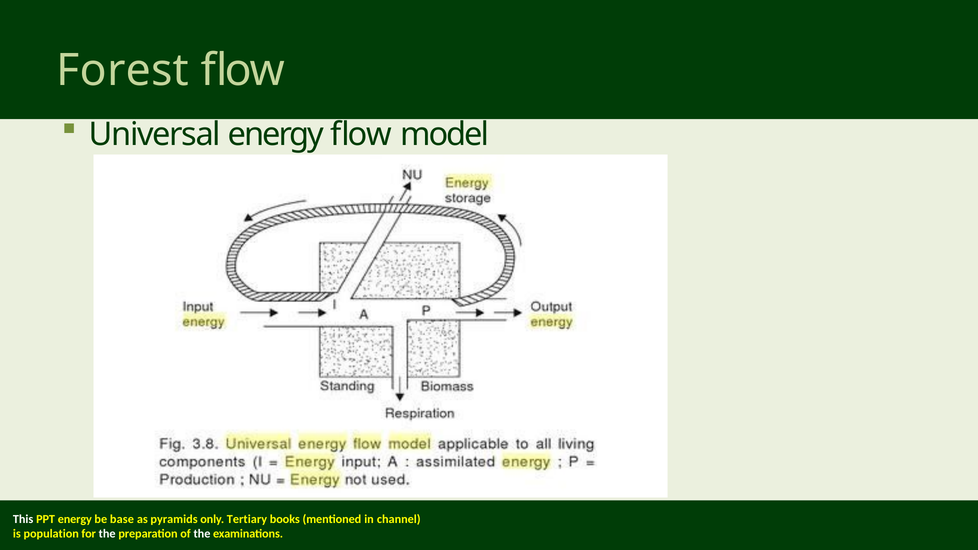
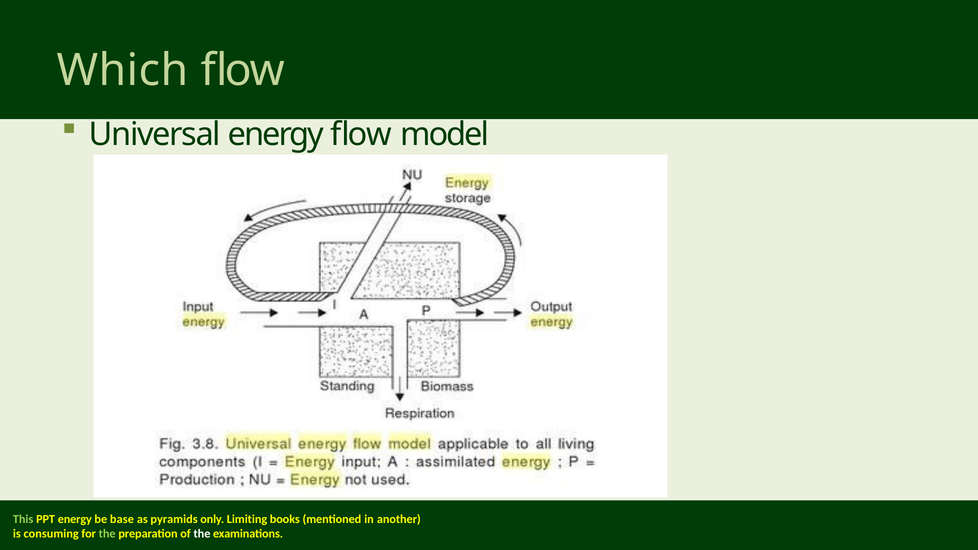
Forest: Forest -> Which (123, 71)
This colour: white -> light green (23, 519)
Tertiary: Tertiary -> Limiting (247, 519)
channel: channel -> another (399, 519)
population: population -> consuming (51, 534)
the colour: white -> light green (107, 534)
